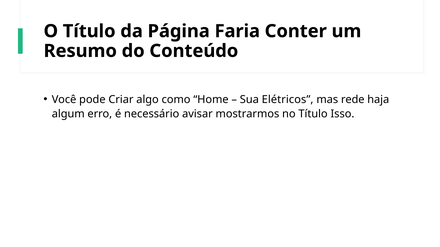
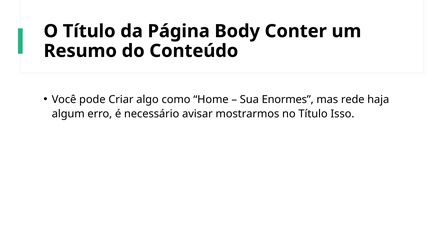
Faria: Faria -> Body (237, 31)
Elétricos: Elétricos -> Enormes (288, 100)
